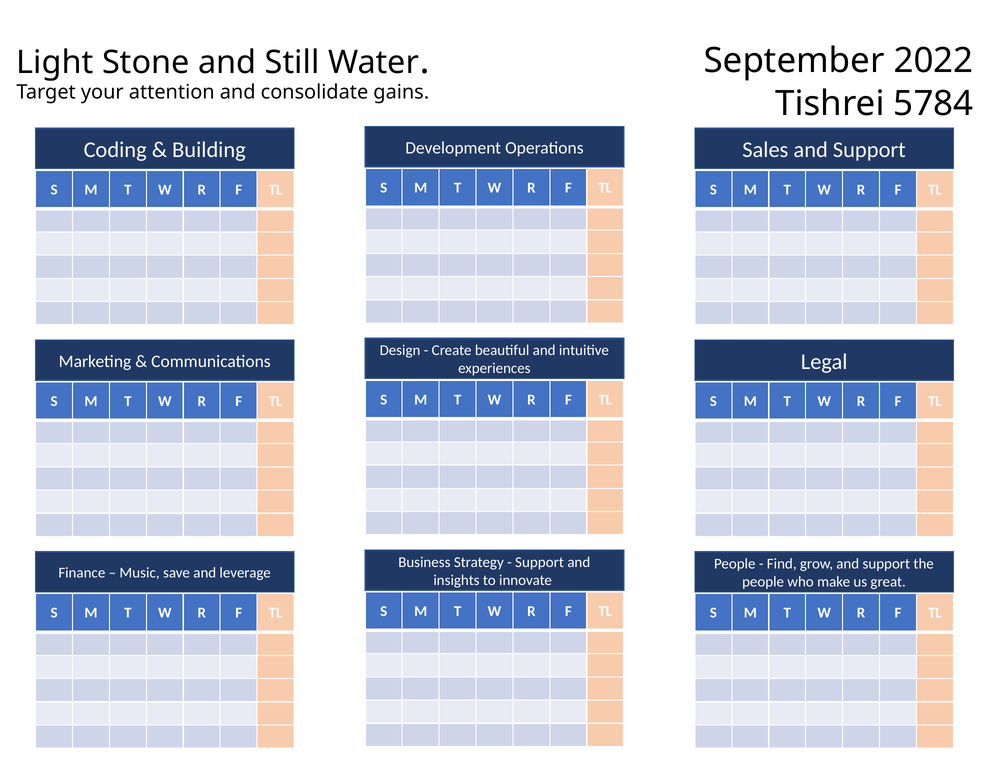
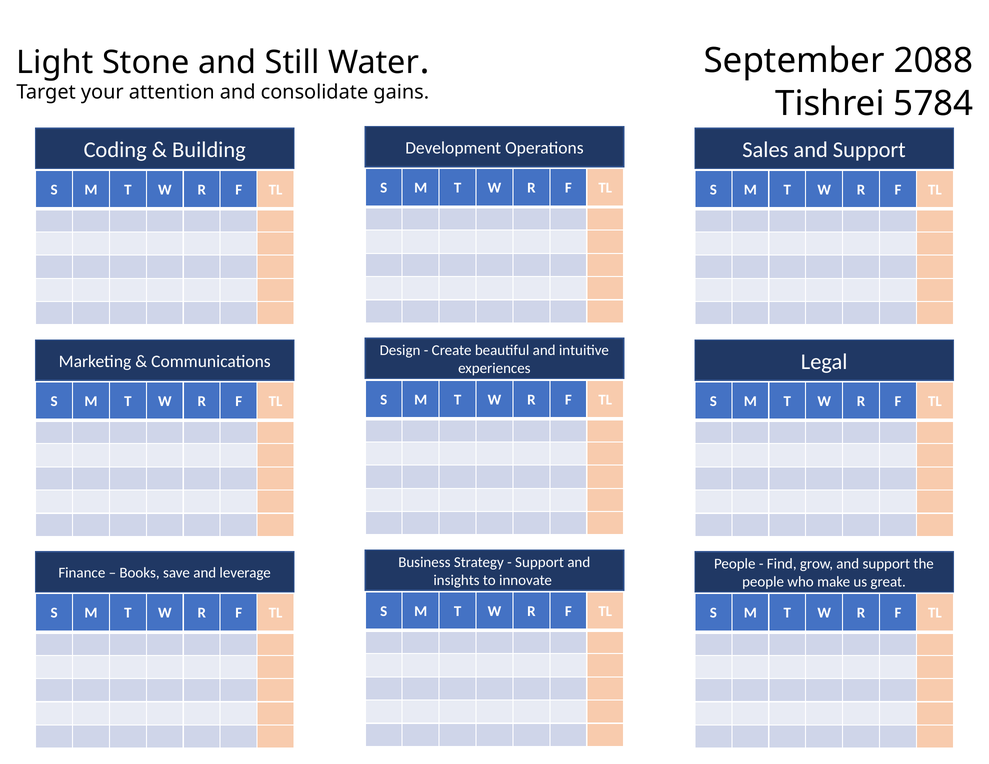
2022: 2022 -> 2088 (933, 61)
Music: Music -> Books (140, 573)
